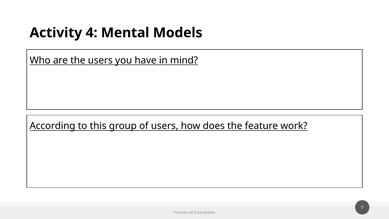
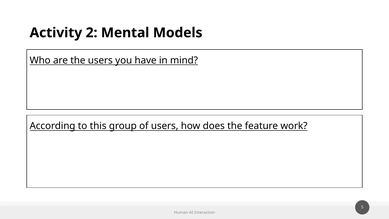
4: 4 -> 2 (92, 33)
